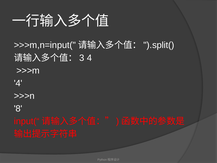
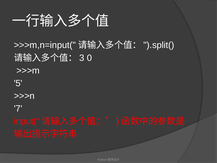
3 4: 4 -> 0 (89, 58)
4: 4 -> 5 (18, 83)
8: 8 -> 7 (18, 108)
